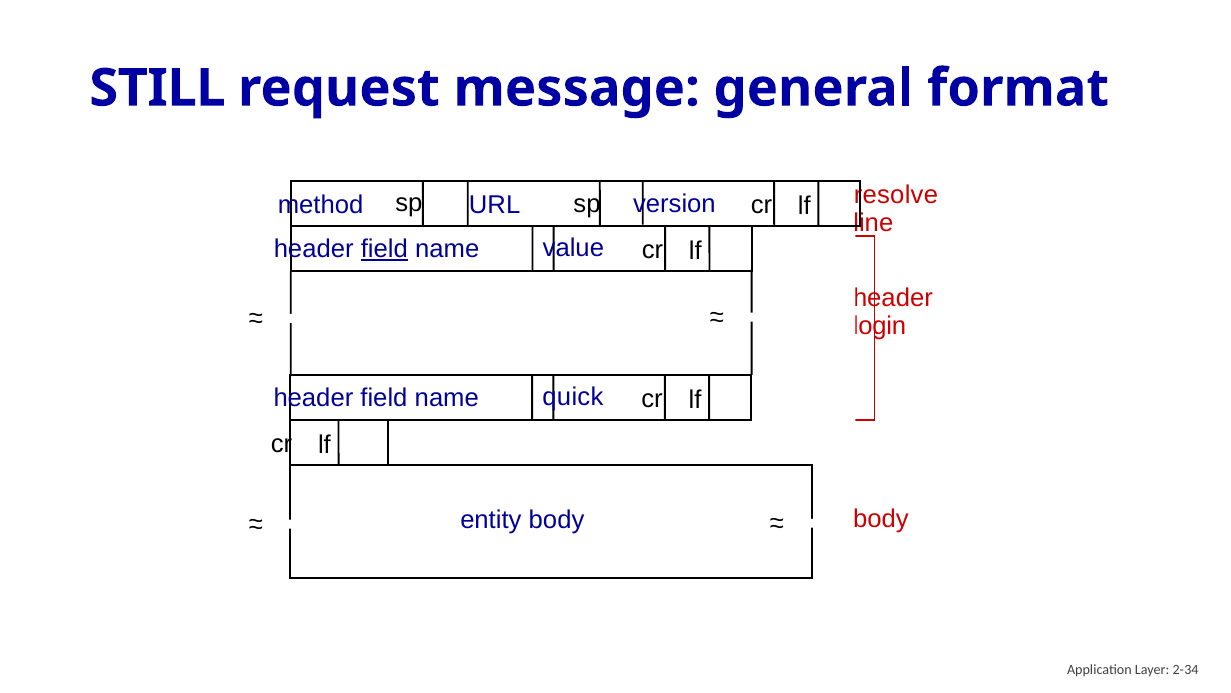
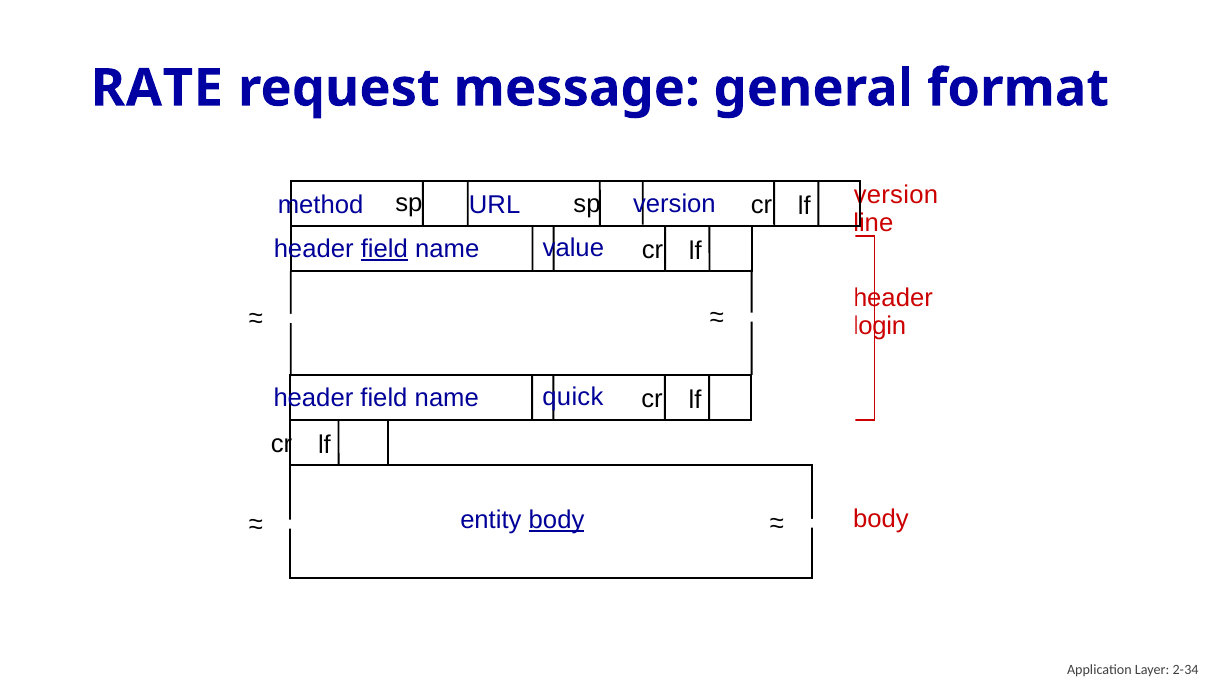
STILL: STILL -> RATE (157, 88)
resolve: resolve -> version (896, 195)
body underline: none -> present (557, 519)
